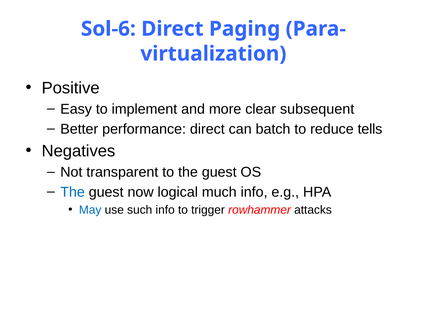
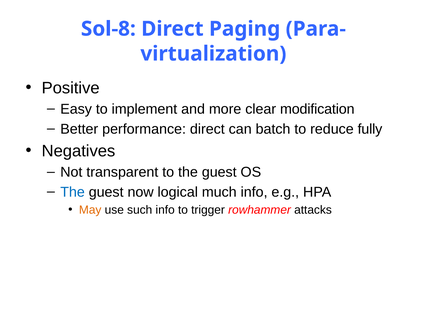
Sol-6: Sol-6 -> Sol-8 (108, 29)
subsequent: subsequent -> modification (317, 109)
tells: tells -> fully (370, 129)
May colour: blue -> orange (90, 210)
